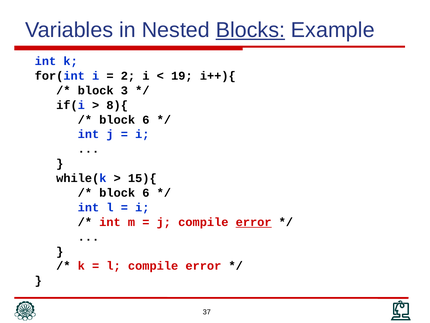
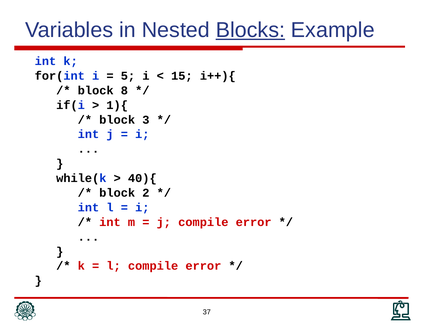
2: 2 -> 5 (128, 76)
19: 19 -> 15 (182, 76)
3: 3 -> 8 (124, 90)
8){: 8){ -> 1){ (117, 105)
6: 6 -> 3 (146, 120)
15){: 15){ -> 40){ (142, 178)
6: 6 -> 2 (146, 193)
error underline: present -> none (254, 222)
